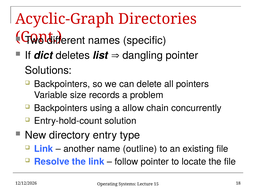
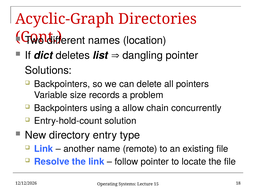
specific: specific -> location (145, 40)
outline: outline -> remote (140, 149)
